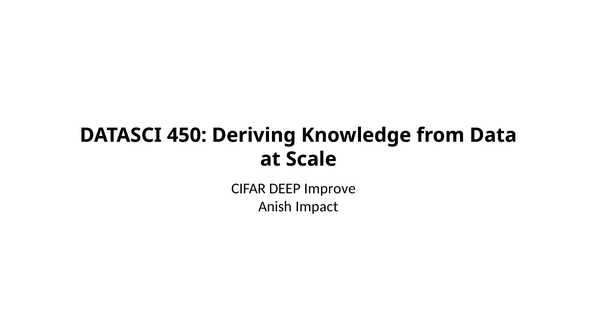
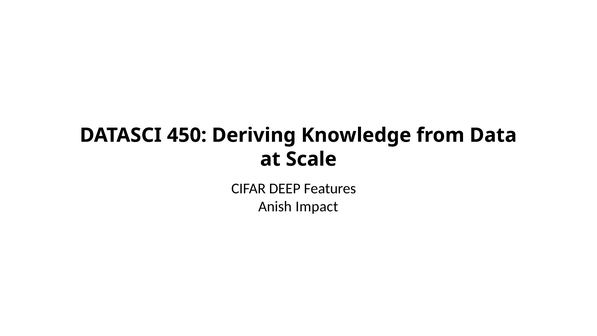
Improve: Improve -> Features (330, 189)
